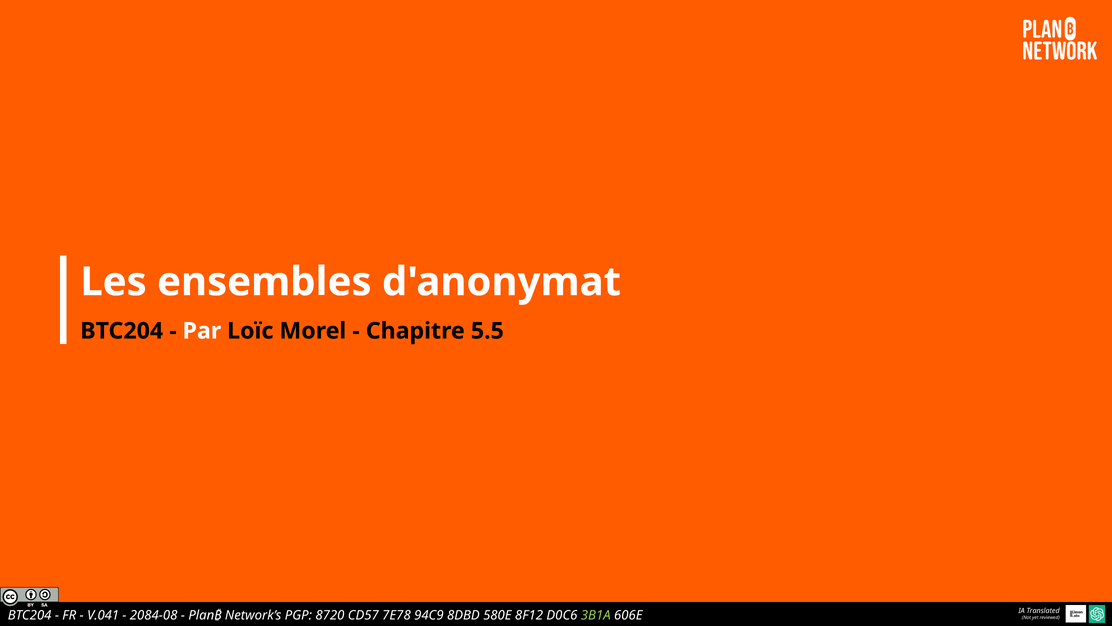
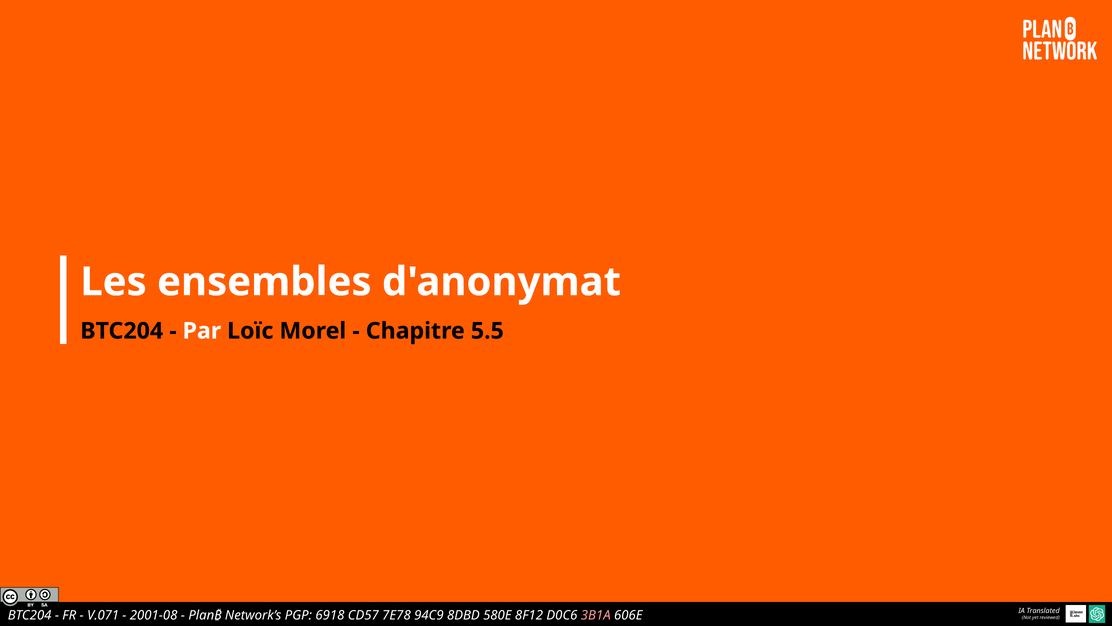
V.041: V.041 -> V.071 (103, 615)
2084-08: 2084-08 -> 2001-08 (154, 615)
8720: 8720 -> 6918 (330, 615)
3B1A colour: light green -> pink (596, 615)
